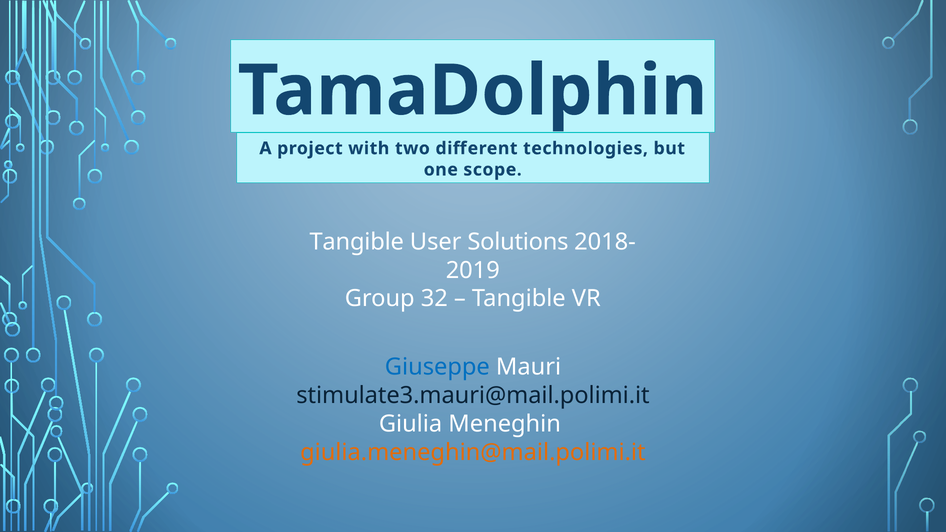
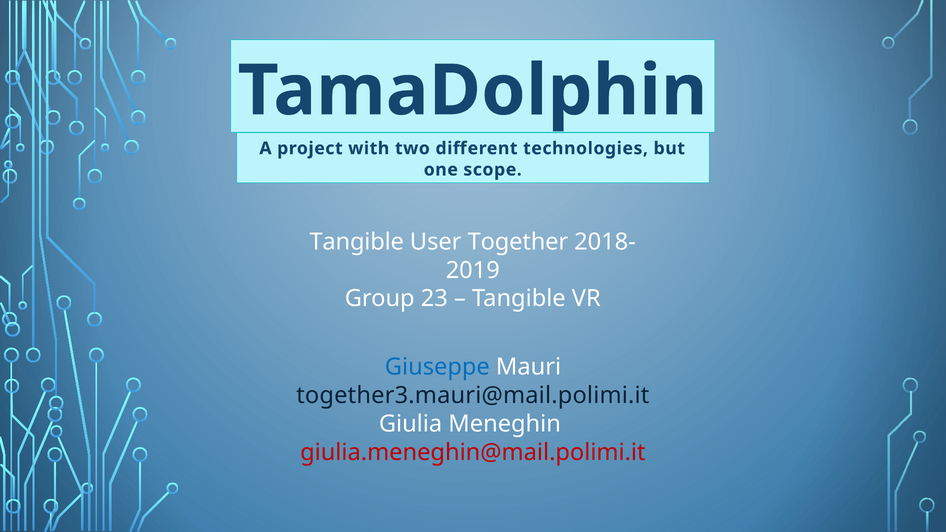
Solutions: Solutions -> Together (518, 242)
32: 32 -> 23 (434, 299)
stimulate3.mauri@mail.polimi.it: stimulate3.mauri@mail.polimi.it -> together3.mauri@mail.polimi.it (473, 396)
giulia.meneghin@mail.polimi.it colour: orange -> red (473, 452)
